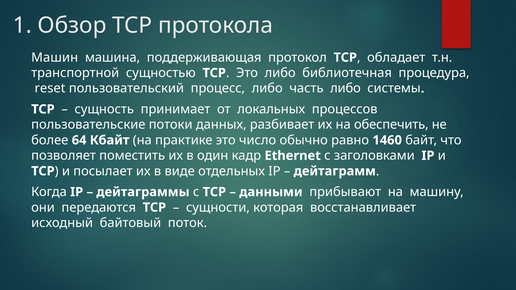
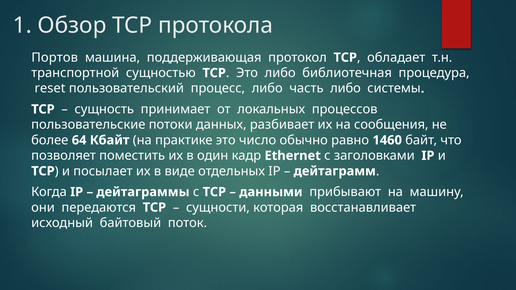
Машин: Машин -> Портов (55, 58)
обеспечить: обеспечить -> сообщения (391, 125)
